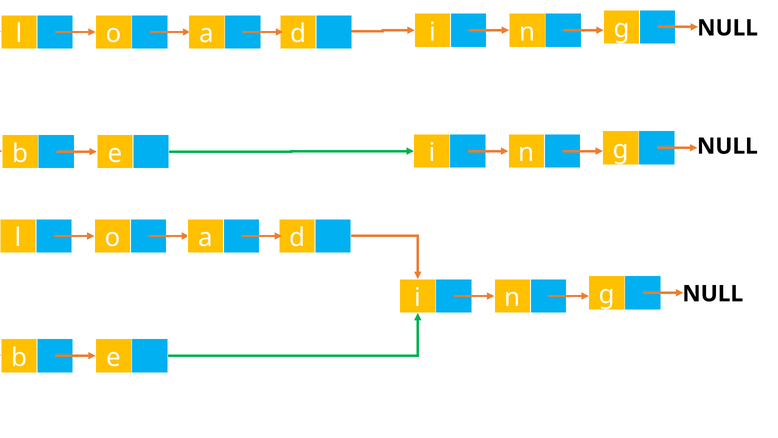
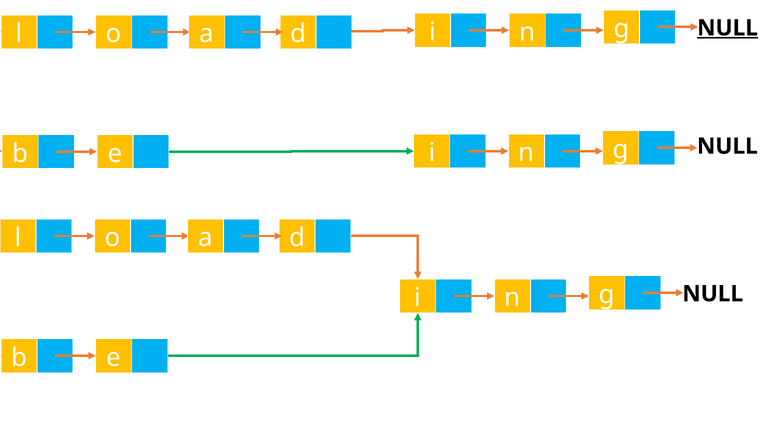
NULL underline: none -> present (728, 28)
